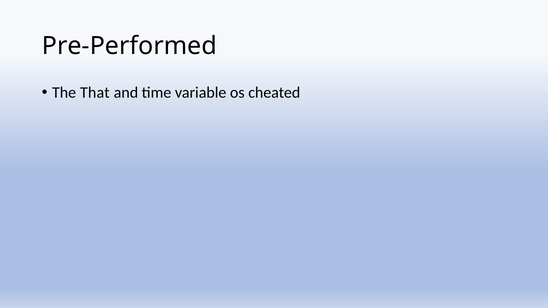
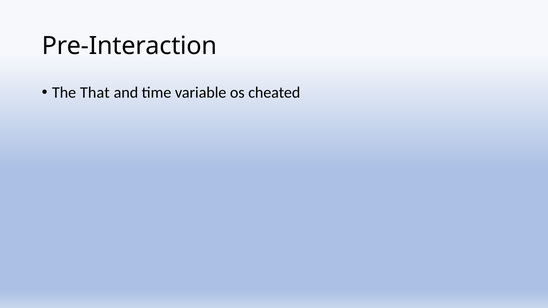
Pre-Performed: Pre-Performed -> Pre-Interaction (129, 46)
